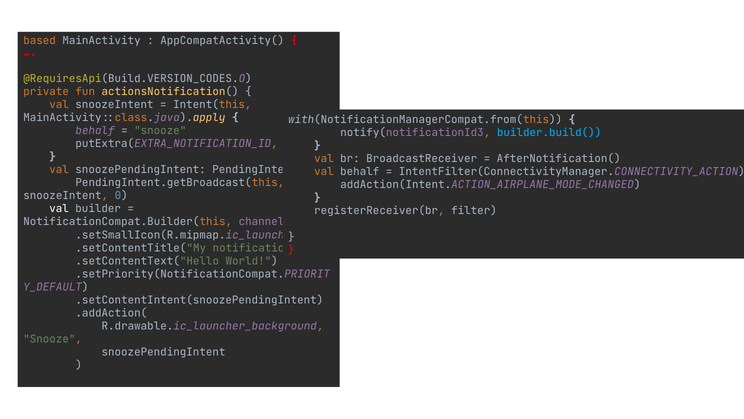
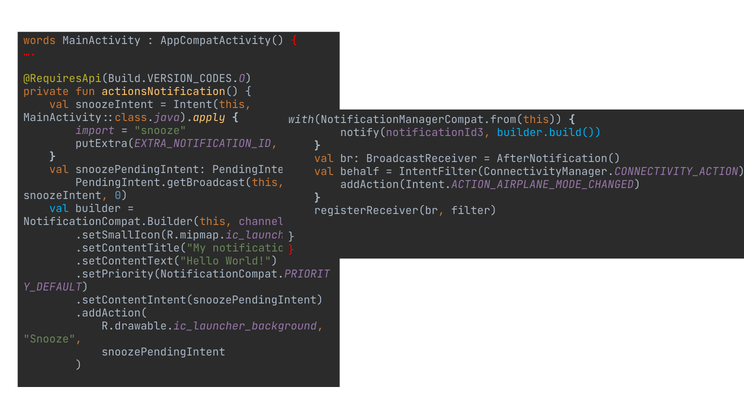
based: based -> words (40, 40)
behalf: behalf -> import (95, 130)
val colour: white -> light blue (59, 209)
